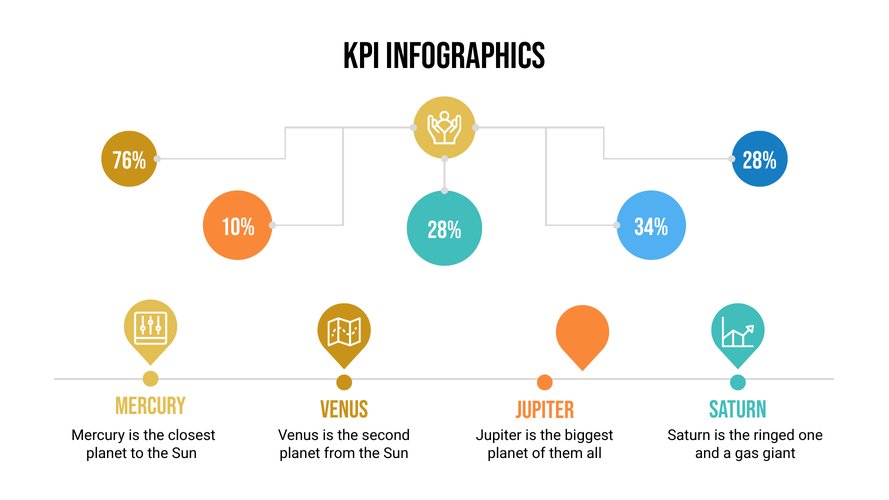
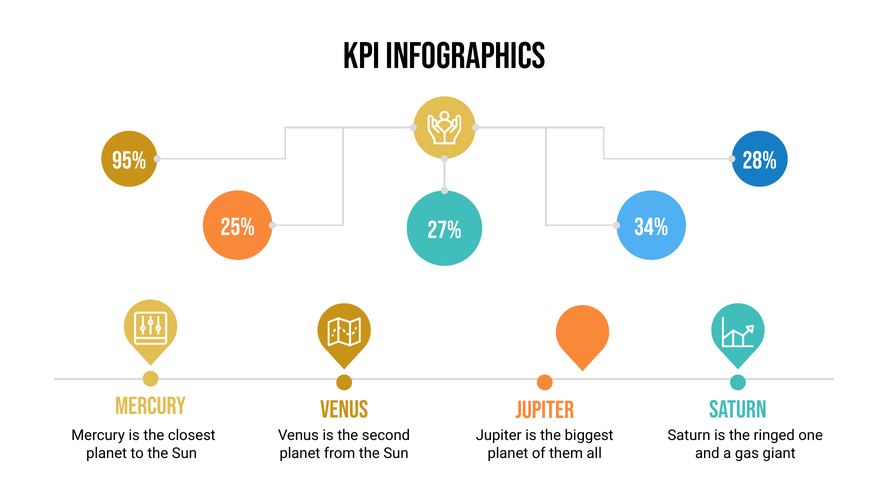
76%: 76% -> 95% (129, 161)
10%: 10% -> 25% (238, 227)
28%: 28% -> 27% (445, 230)
